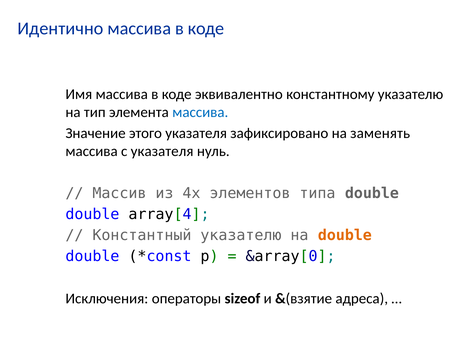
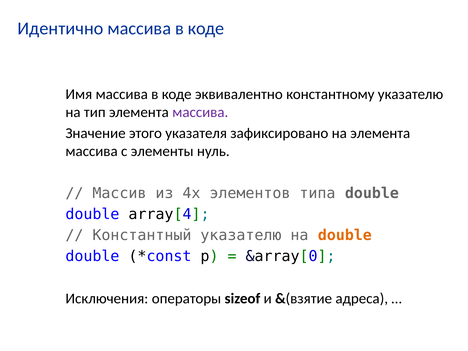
массива colour: blue -> purple (200, 112)
на заменять: заменять -> элемента (380, 133)
с указателя: указателя -> элементы (162, 151)
